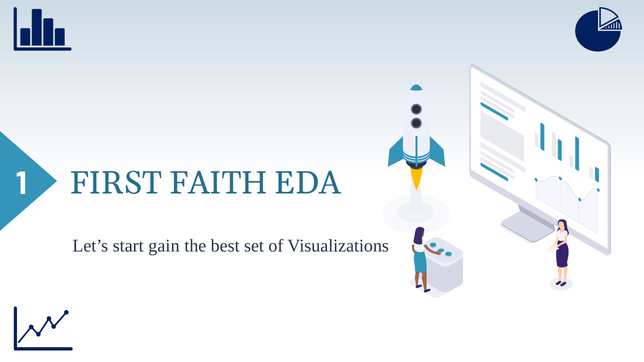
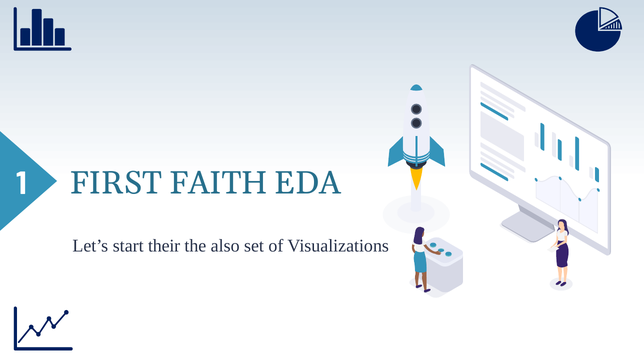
gain: gain -> their (164, 246)
best: best -> also (225, 246)
